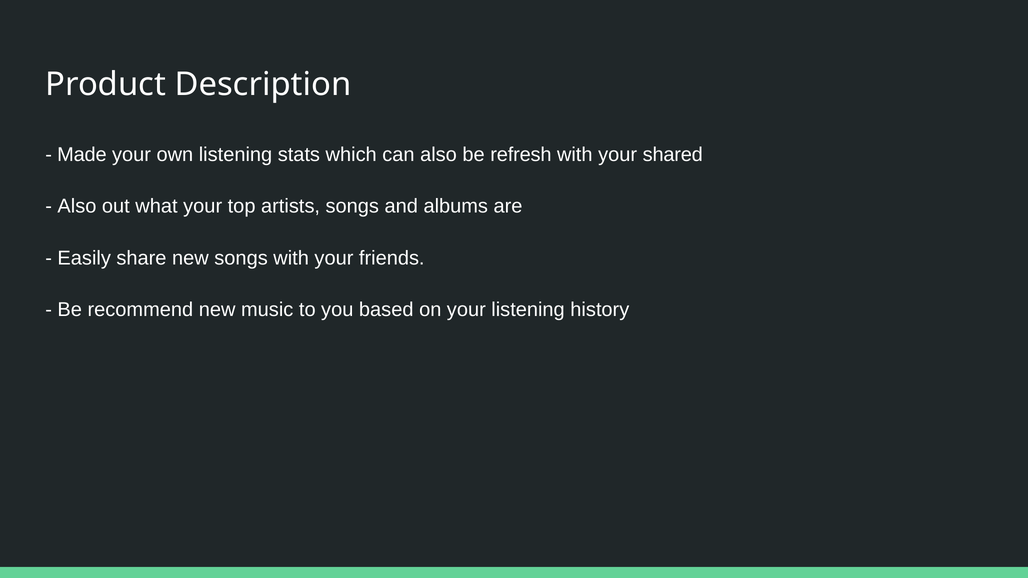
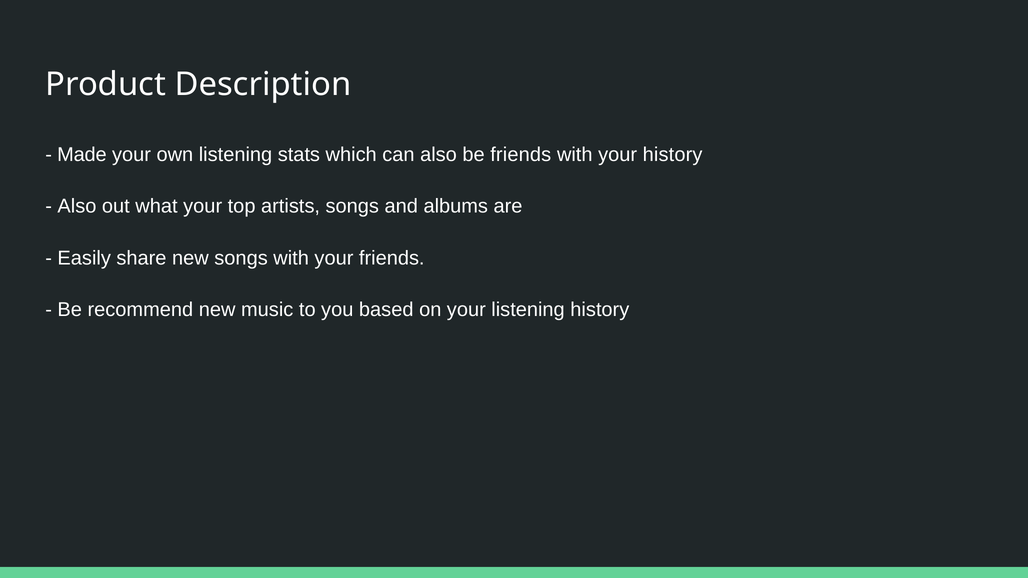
be refresh: refresh -> friends (521, 155)
your shared: shared -> history (673, 155)
